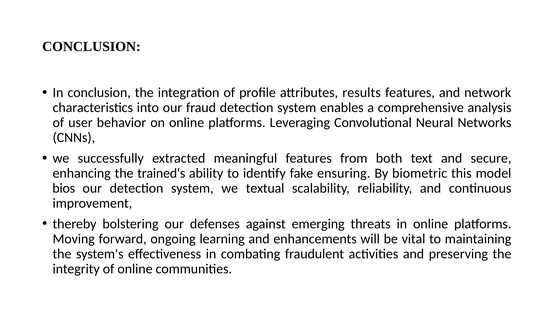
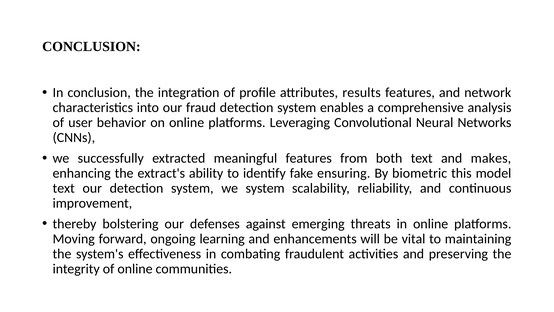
secure: secure -> makes (491, 158)
trained's: trained's -> extract's (161, 173)
bios: bios -> text (64, 188)
we textual: textual -> system (265, 188)
